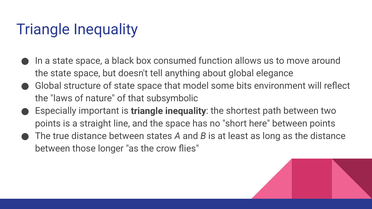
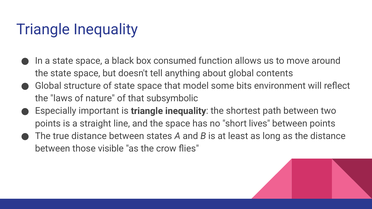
elegance: elegance -> contents (275, 73)
here: here -> lives (260, 124)
longer: longer -> visible (111, 149)
